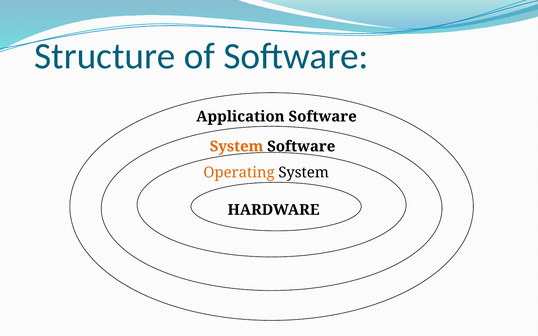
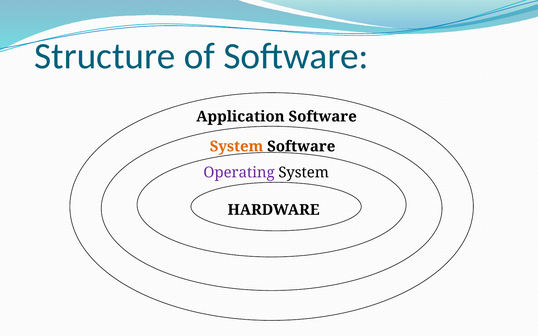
Operating colour: orange -> purple (239, 173)
